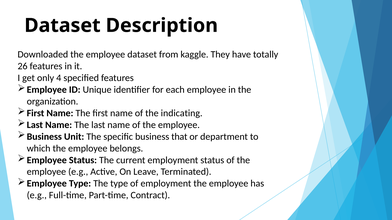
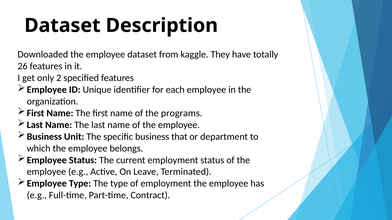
4: 4 -> 2 (59, 78)
indicating: indicating -> programs (182, 113)
